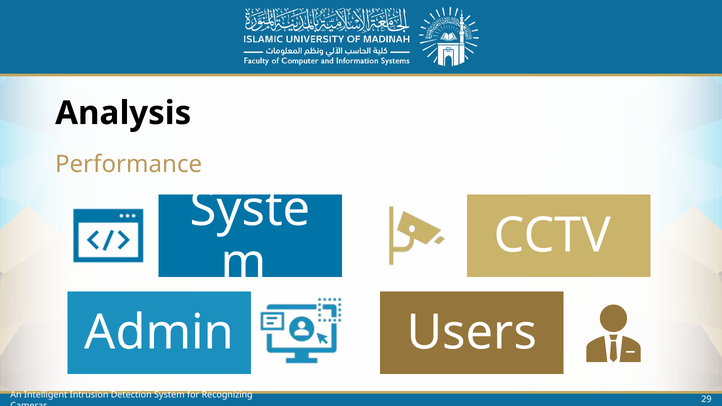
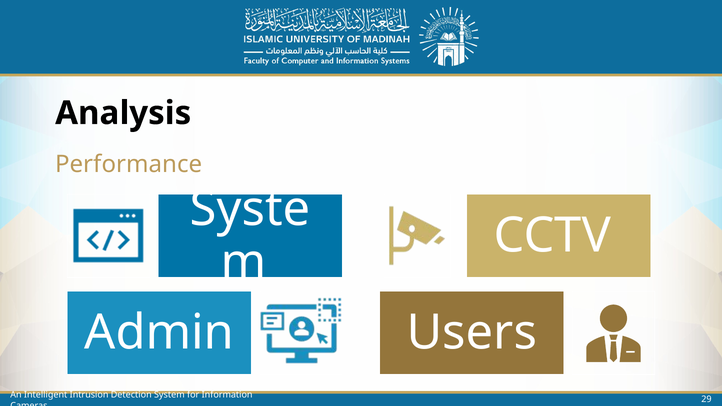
Recognizing: Recognizing -> Information (227, 395)
